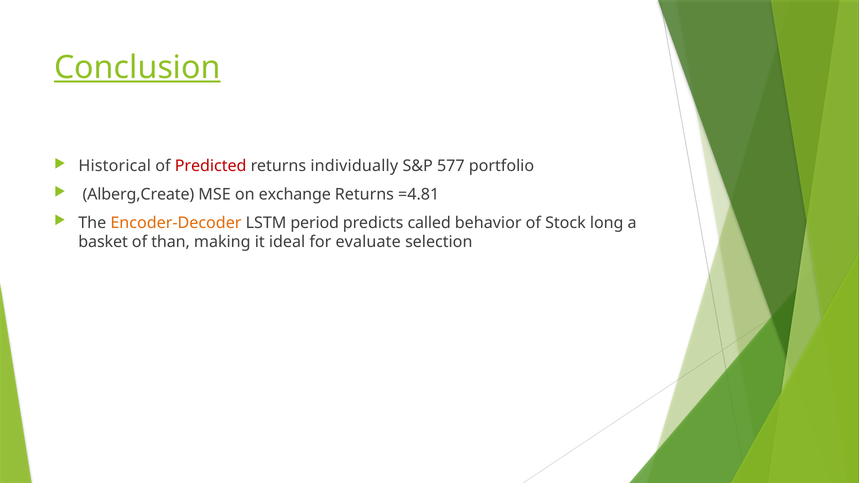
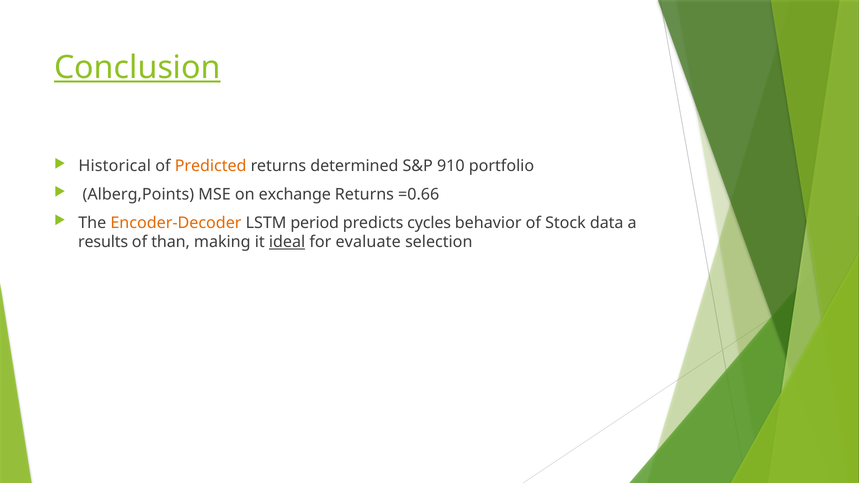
Predicted colour: red -> orange (211, 166)
individually: individually -> determined (354, 166)
577: 577 -> 910 (451, 166)
Alberg,Create: Alberg,Create -> Alberg,Points (138, 195)
=4.81: =4.81 -> =0.66 (419, 195)
called: called -> cycles (429, 223)
long: long -> data (607, 223)
basket: basket -> results (103, 242)
ideal underline: none -> present (287, 242)
